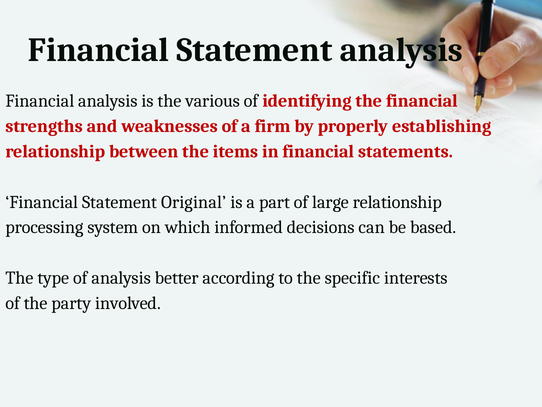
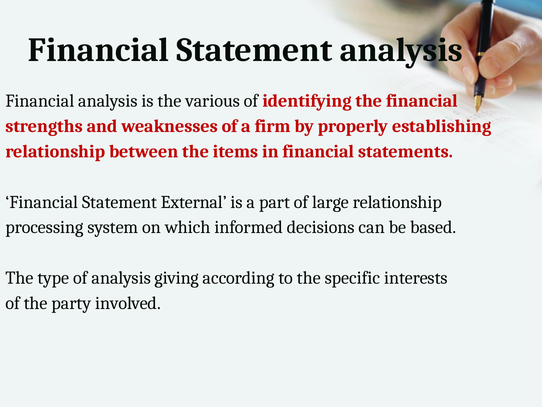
Original: Original -> External (194, 202)
better: better -> giving (177, 278)
